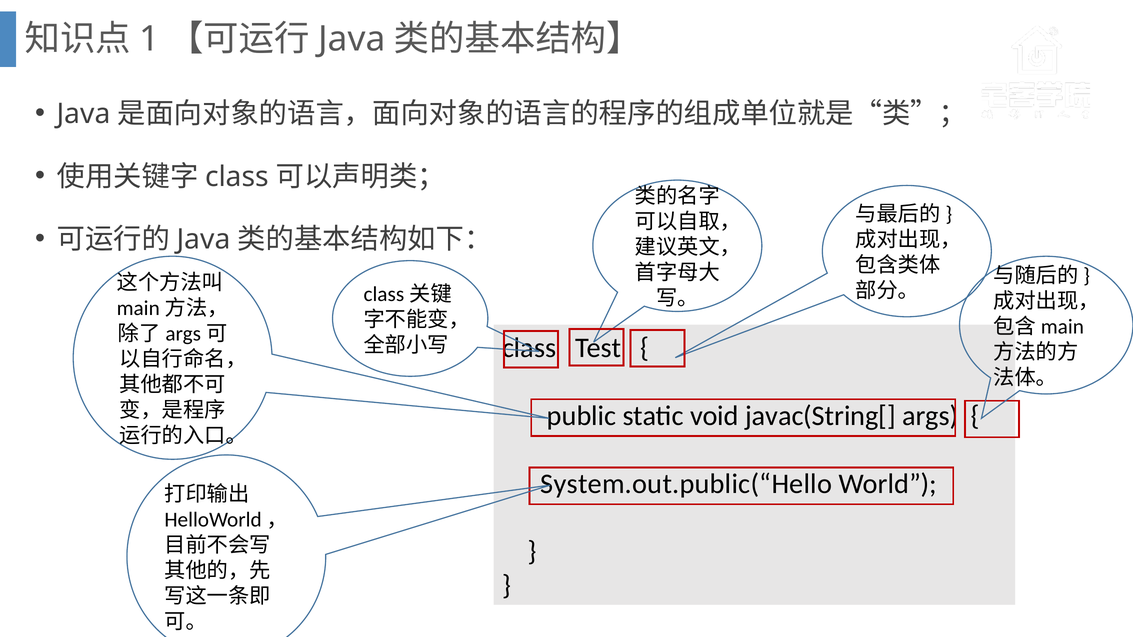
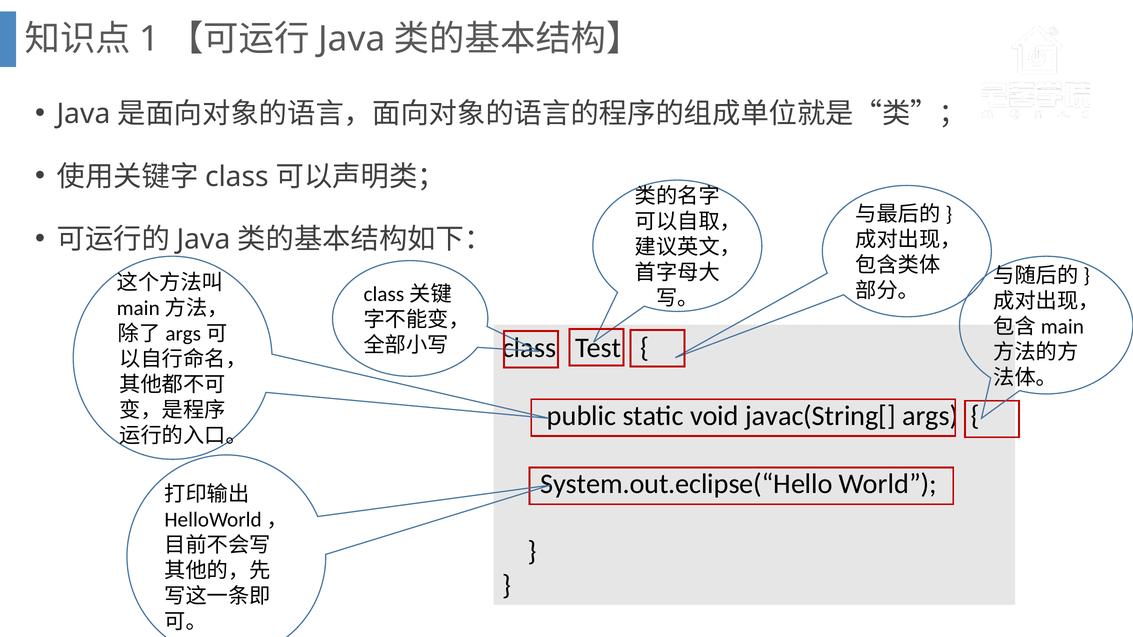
System.out.public(“Hello: System.out.public(“Hello -> System.out.eclipse(“Hello (686, 484)
